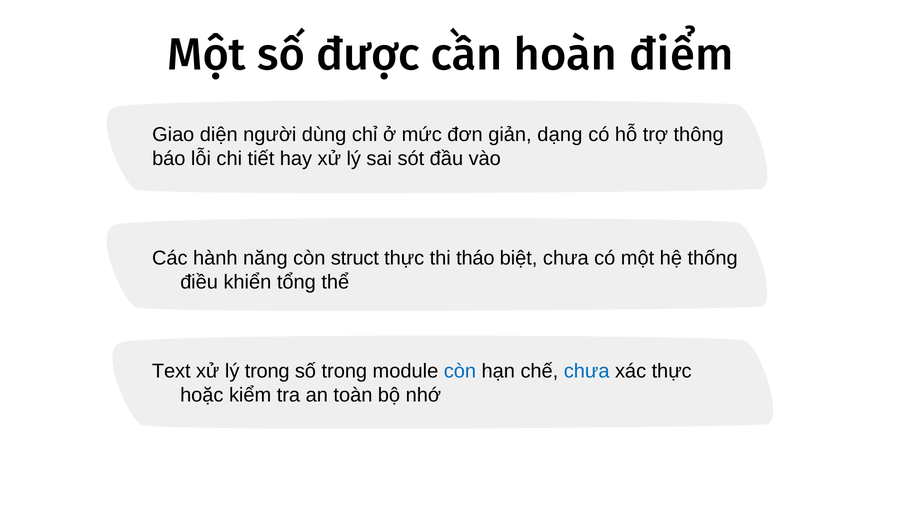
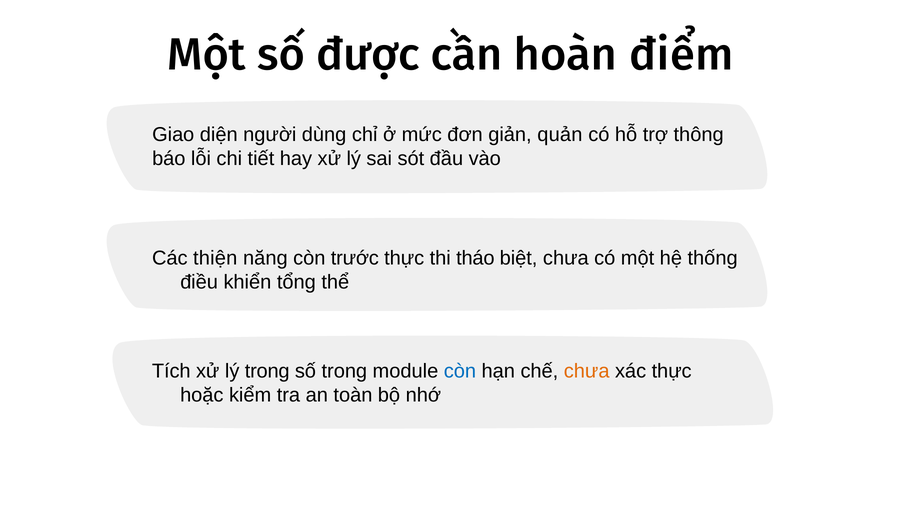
dạng: dạng -> quản (560, 135)
hành: hành -> thiện (215, 258)
struct: struct -> trước (355, 258)
Text: Text -> Tích (171, 371)
chưa colour: blue -> orange (587, 371)
